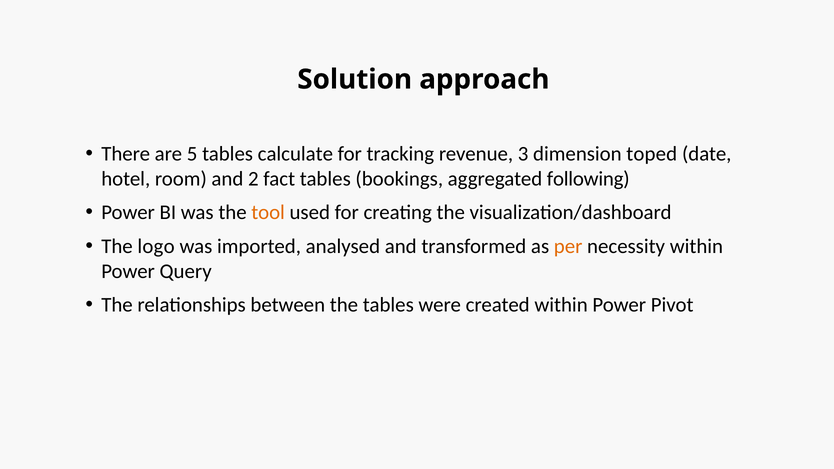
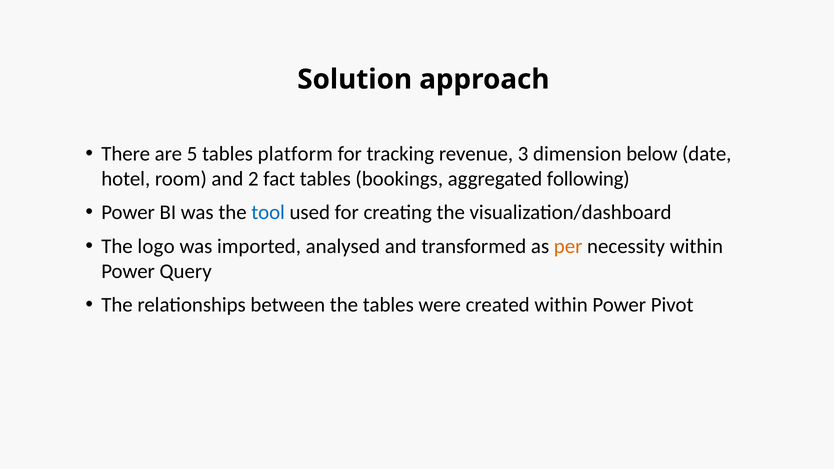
calculate: calculate -> platform (295, 154)
toped: toped -> below (652, 154)
tool colour: orange -> blue (268, 213)
